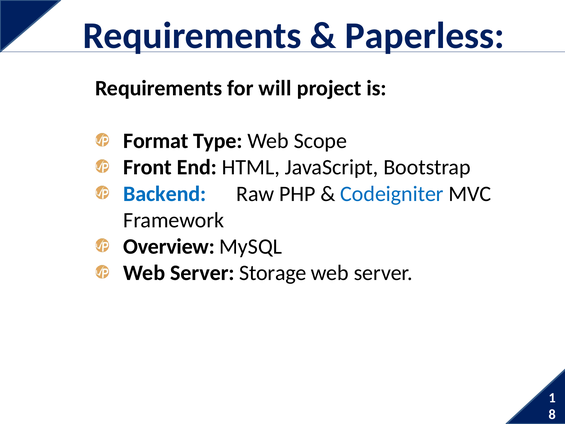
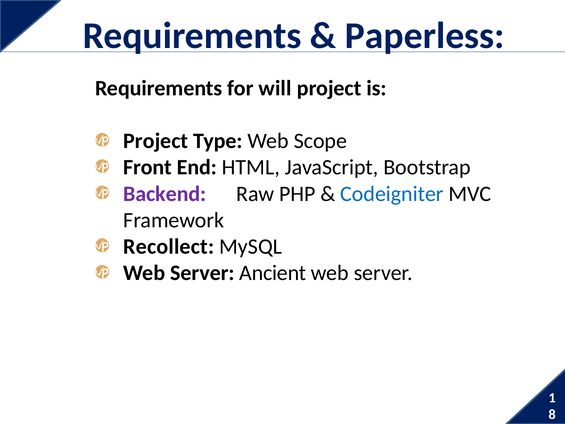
Format: Format -> Project (156, 141)
Backend colour: blue -> purple (165, 194)
Overview: Overview -> Recollect (169, 246)
Storage: Storage -> Ancient (273, 273)
